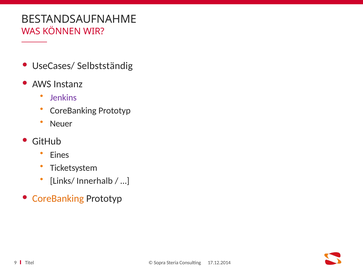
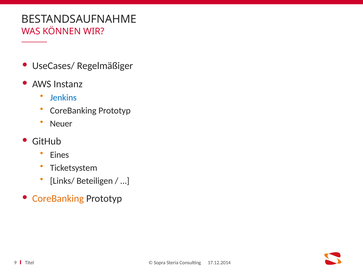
Selbstständig: Selbstständig -> Regelmäßiger (105, 66)
Jenkins colour: purple -> blue (63, 97)
Innerhalb: Innerhalb -> Beteiligen (95, 180)
